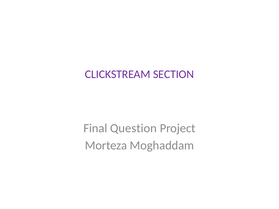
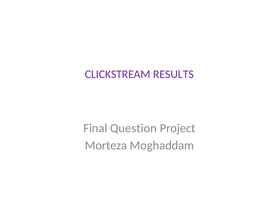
SECTION: SECTION -> RESULTS (173, 74)
